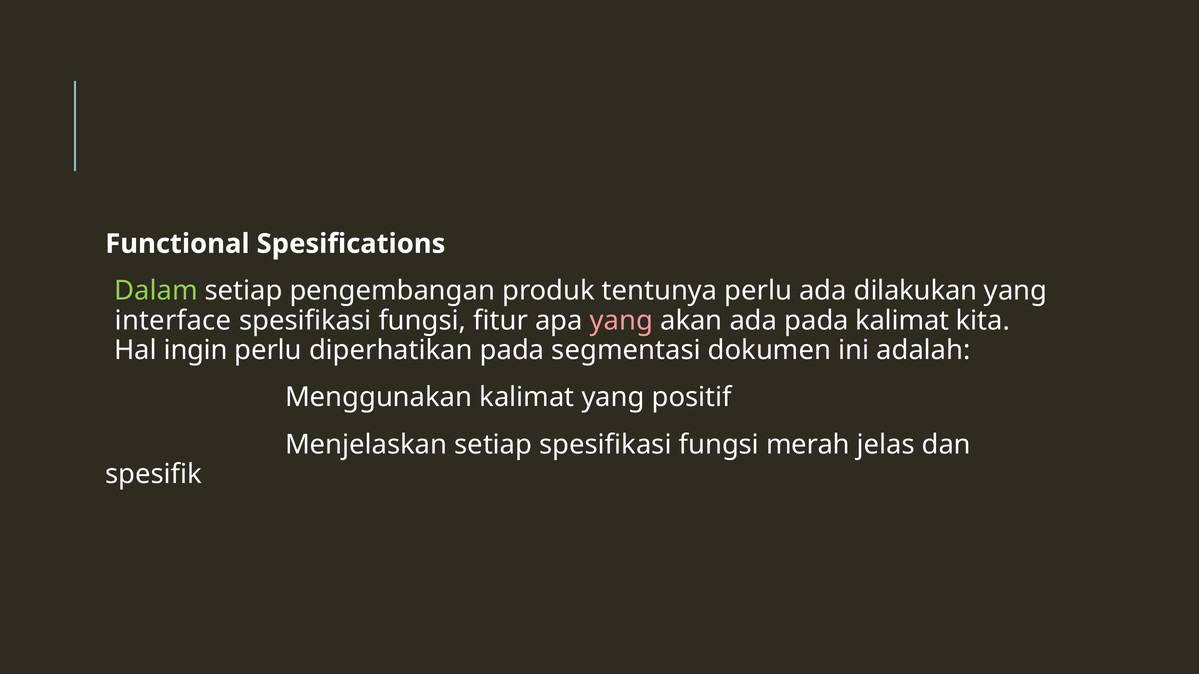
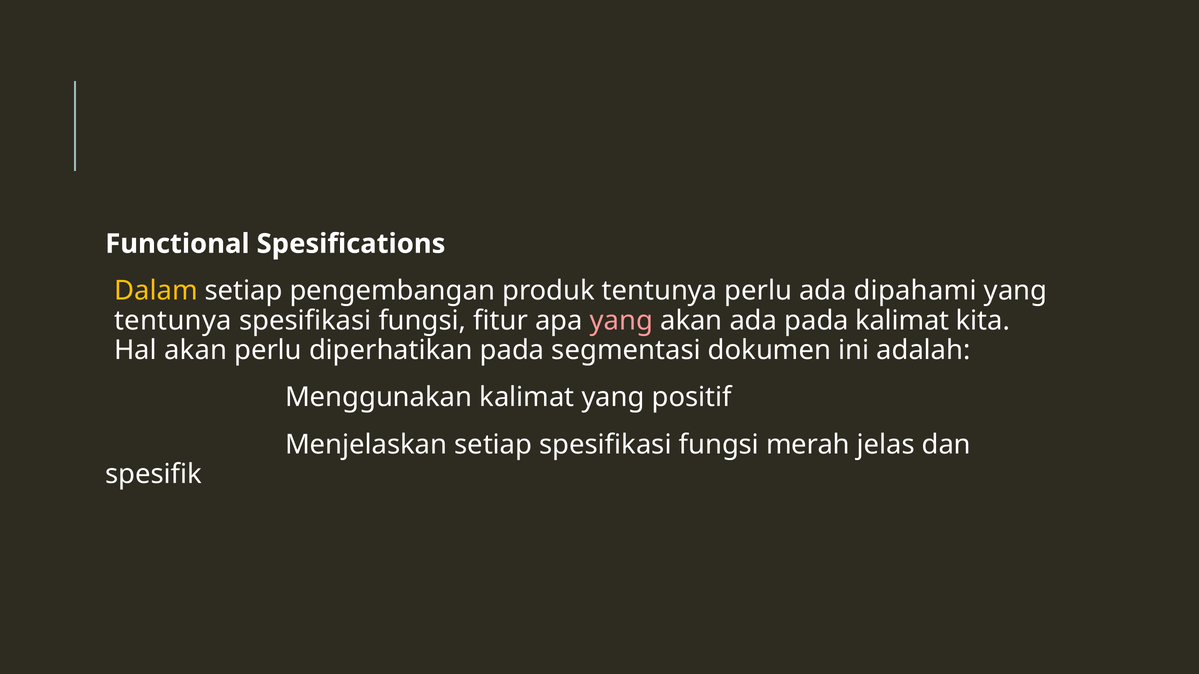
Dalam colour: light green -> yellow (156, 291)
dilakukan: dilakukan -> dipahami (915, 291)
interface: interface -> tentunya (173, 321)
Hal ingin: ingin -> akan (196, 350)
